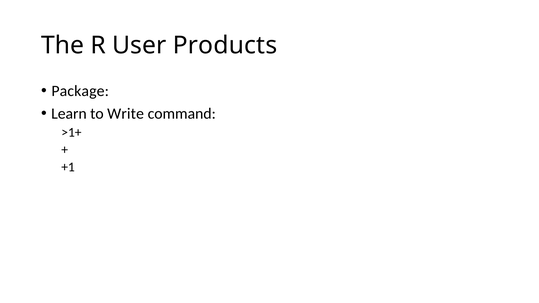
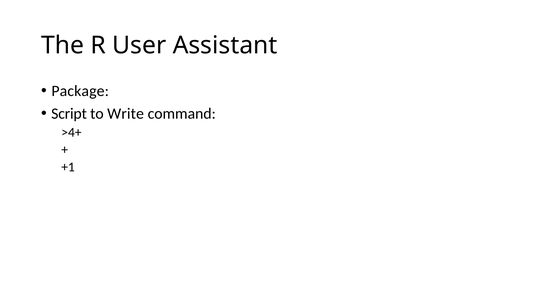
Products: Products -> Assistant (225, 45)
Learn: Learn -> Script (69, 114)
>1+: >1+ -> >4+ (71, 132)
